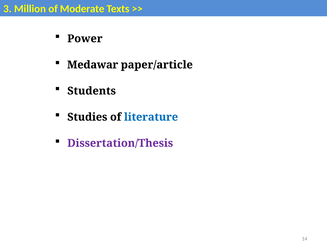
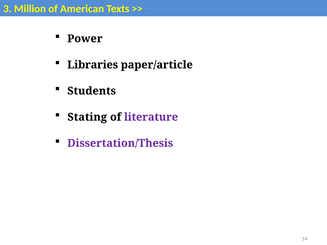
Moderate: Moderate -> American (82, 9)
Medawar: Medawar -> Libraries (93, 65)
Studies: Studies -> Stating (87, 117)
literature colour: blue -> purple (151, 117)
